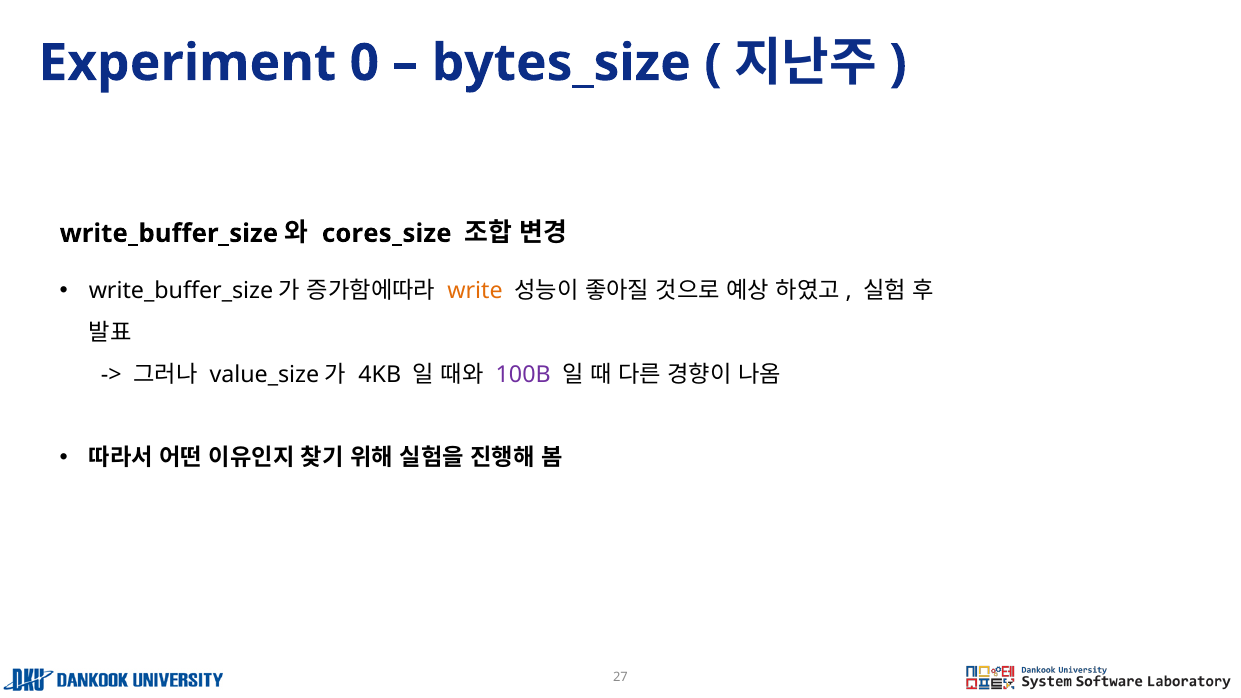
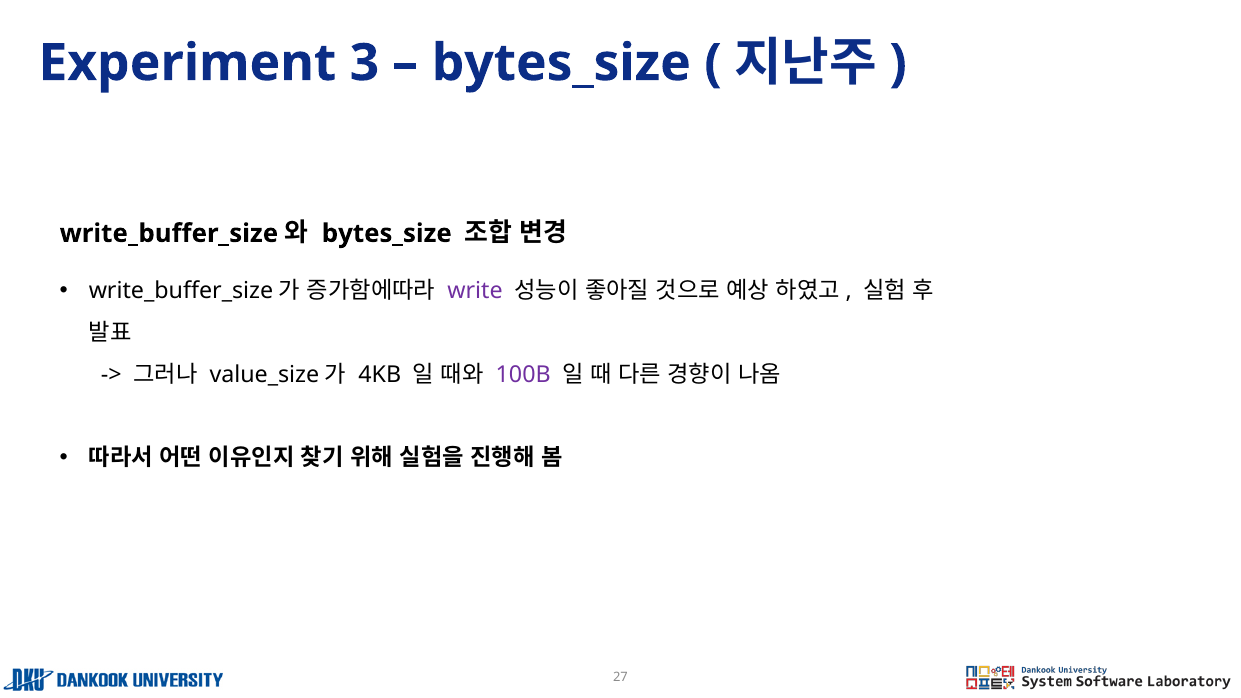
0: 0 -> 3 (364, 63)
cores_size: cores_size -> bytes_size (387, 233)
write colour: orange -> purple (475, 291)
